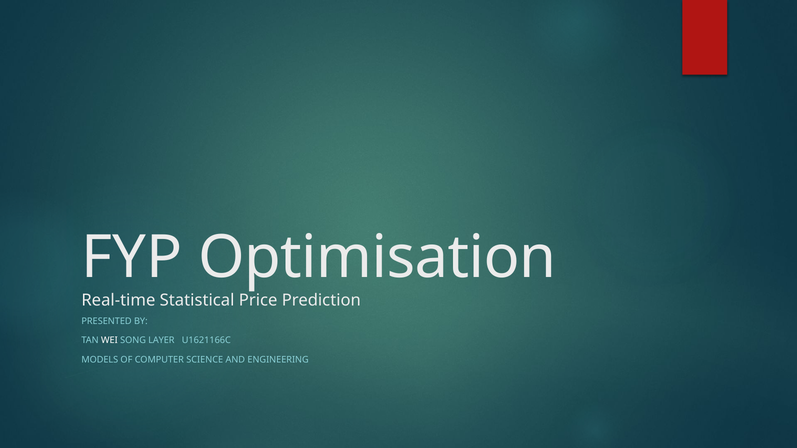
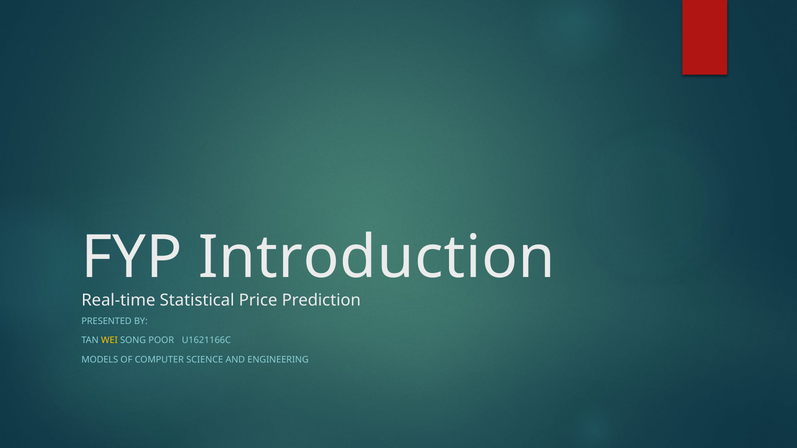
Optimisation: Optimisation -> Introduction (377, 258)
WEI colour: white -> yellow (109, 341)
LAYER: LAYER -> POOR (161, 341)
